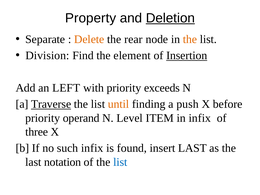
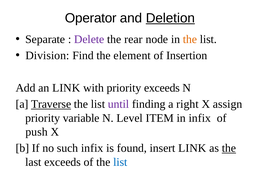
Property: Property -> Operator (91, 18)
Delete colour: orange -> purple (89, 39)
Insertion underline: present -> none (187, 56)
an LEFT: LEFT -> LINK (66, 88)
until colour: orange -> purple (119, 104)
push: push -> right (188, 104)
before: before -> assign (228, 104)
operand: operand -> variable (81, 118)
three: three -> push (37, 132)
insert LAST: LAST -> LINK (192, 148)
the underline: none -> present (229, 148)
last notation: notation -> exceeds (63, 162)
